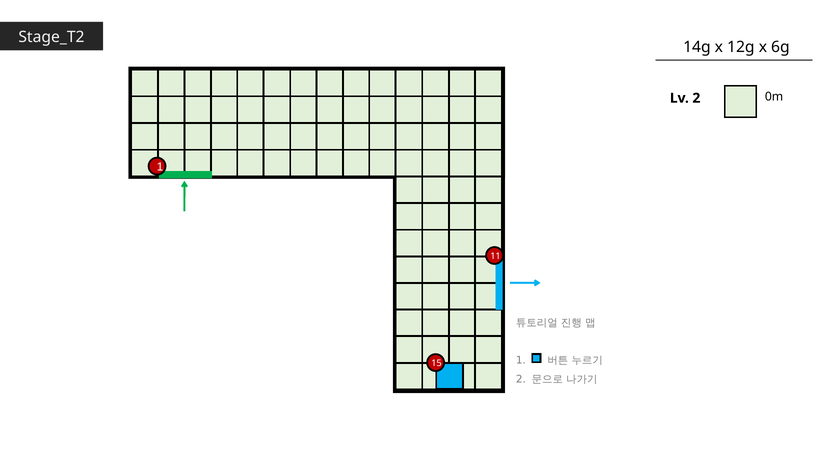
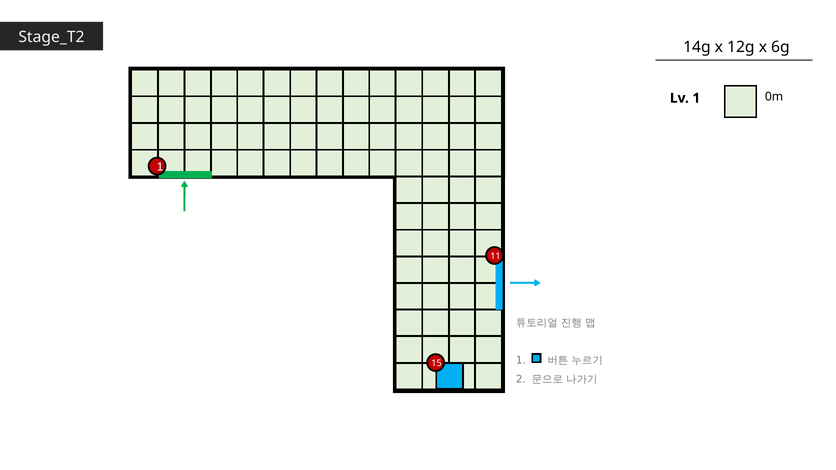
Lv 2: 2 -> 1 (696, 98)
